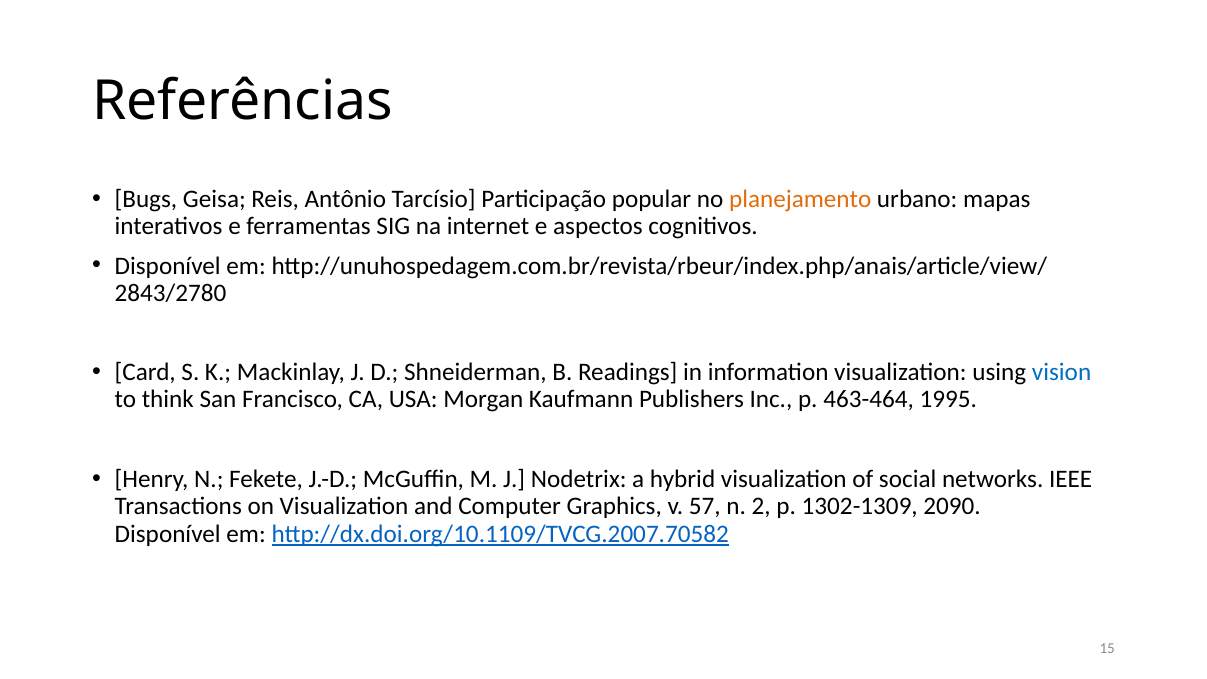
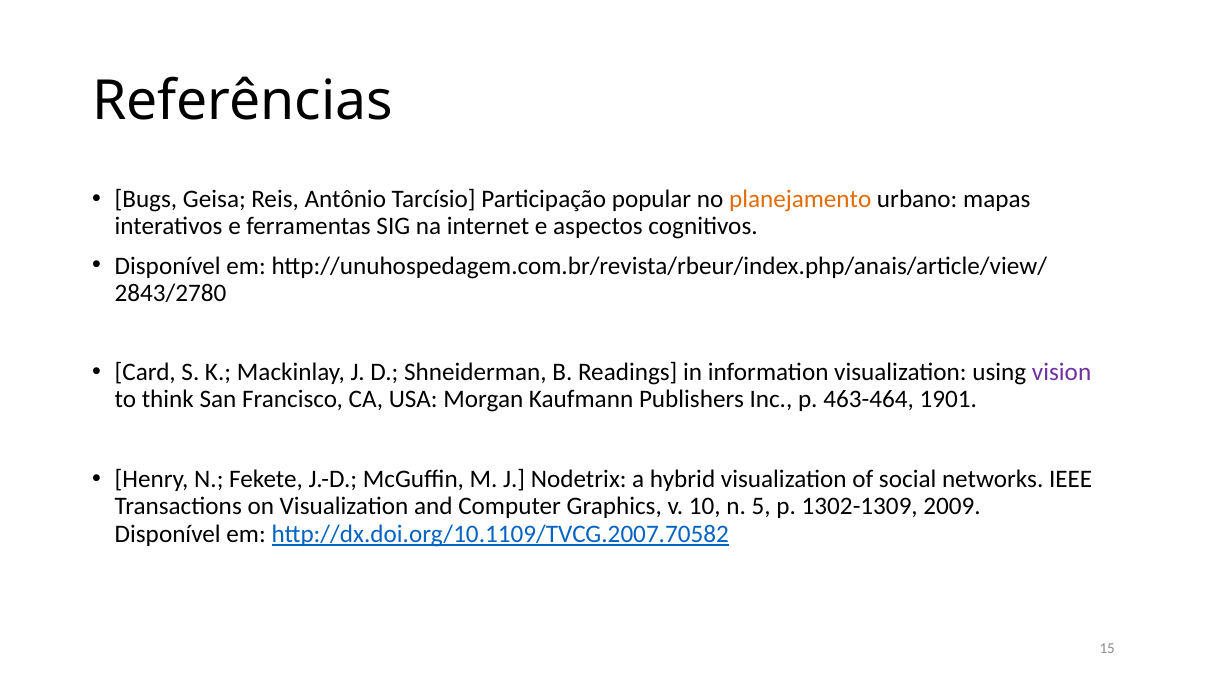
vision colour: blue -> purple (1062, 372)
1995: 1995 -> 1901 (948, 400)
57: 57 -> 10 (705, 506)
2: 2 -> 5 (761, 506)
2090: 2090 -> 2009 (952, 506)
